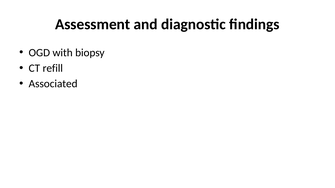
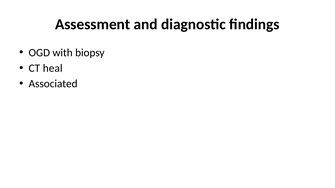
refill: refill -> heal (53, 68)
